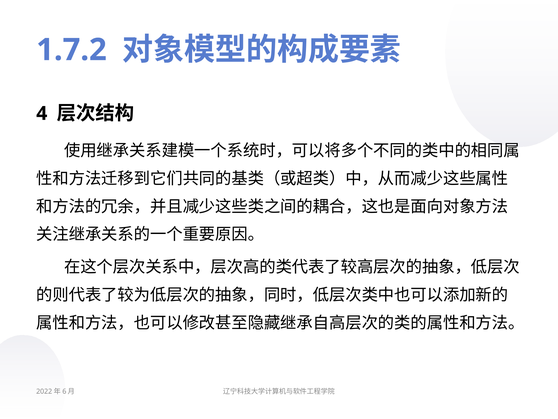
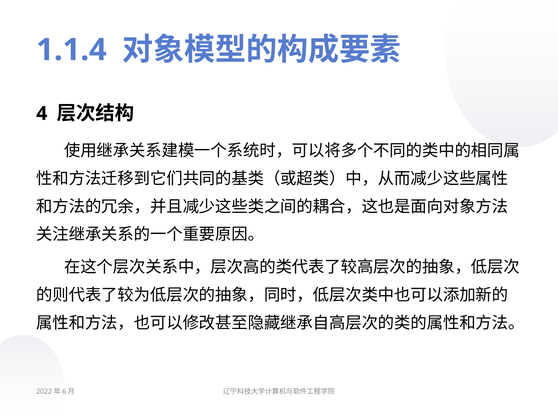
1.7.2: 1.7.2 -> 1.1.4 (72, 50)
